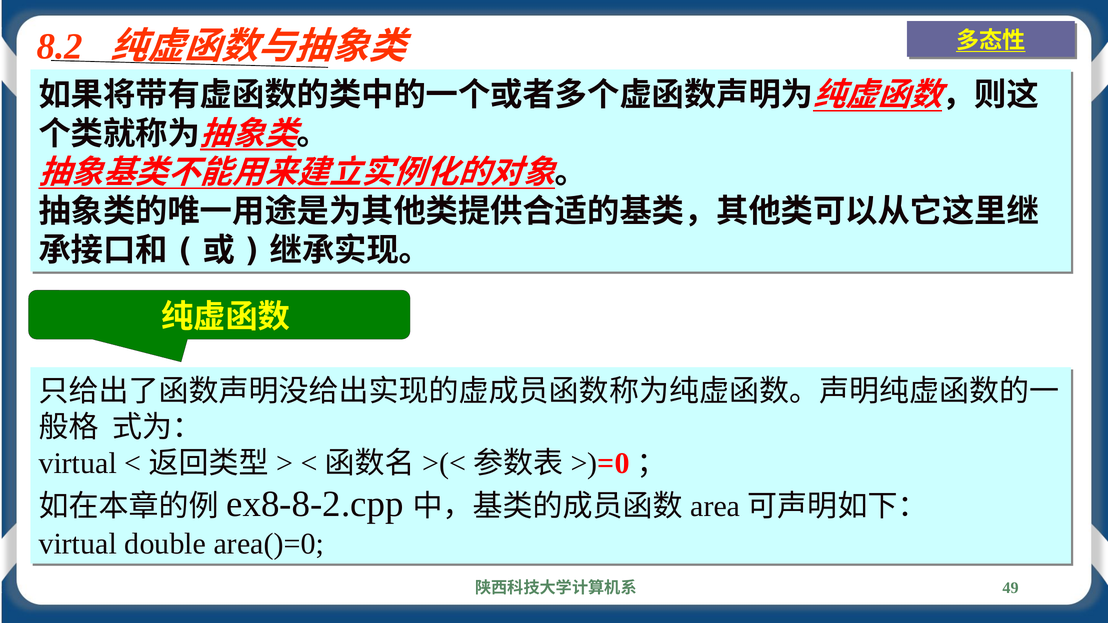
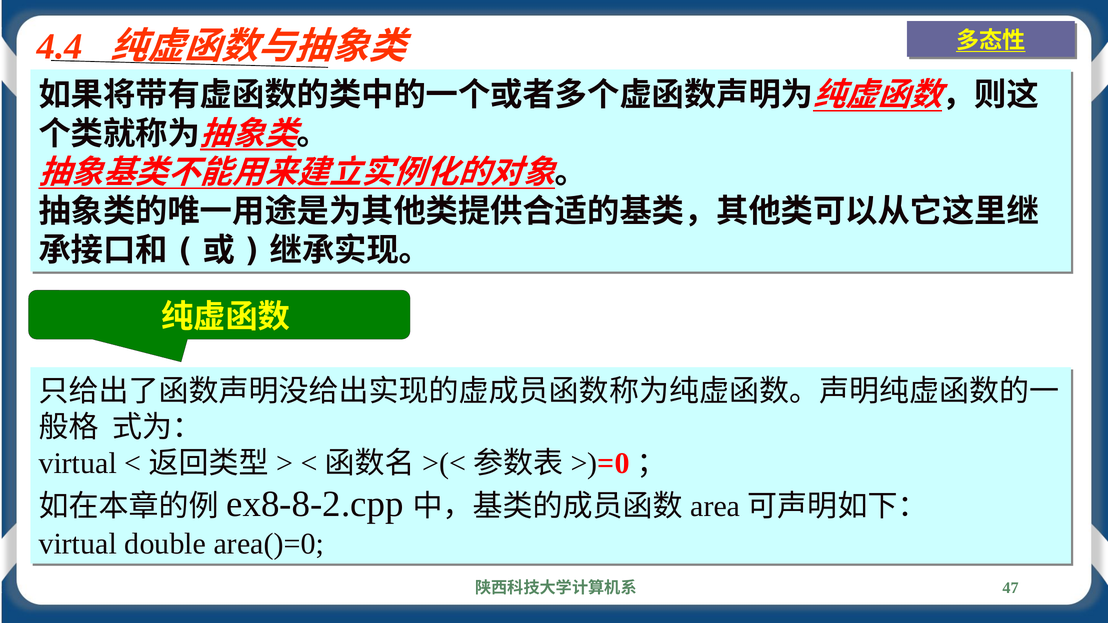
8.2: 8.2 -> 4.4 (60, 47)
49: 49 -> 47 (1011, 588)
